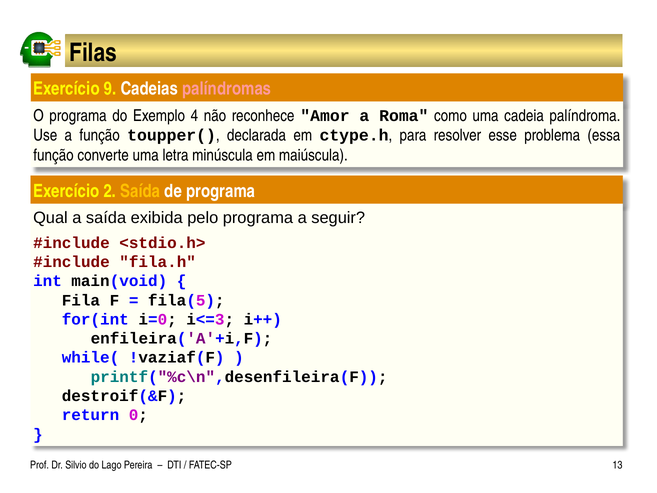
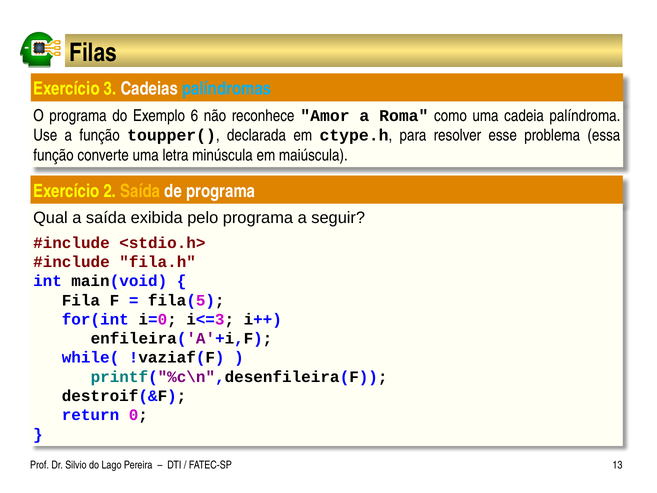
9: 9 -> 3 (110, 89)
palíndromas colour: pink -> light blue (227, 89)
4: 4 -> 6 (194, 116)
